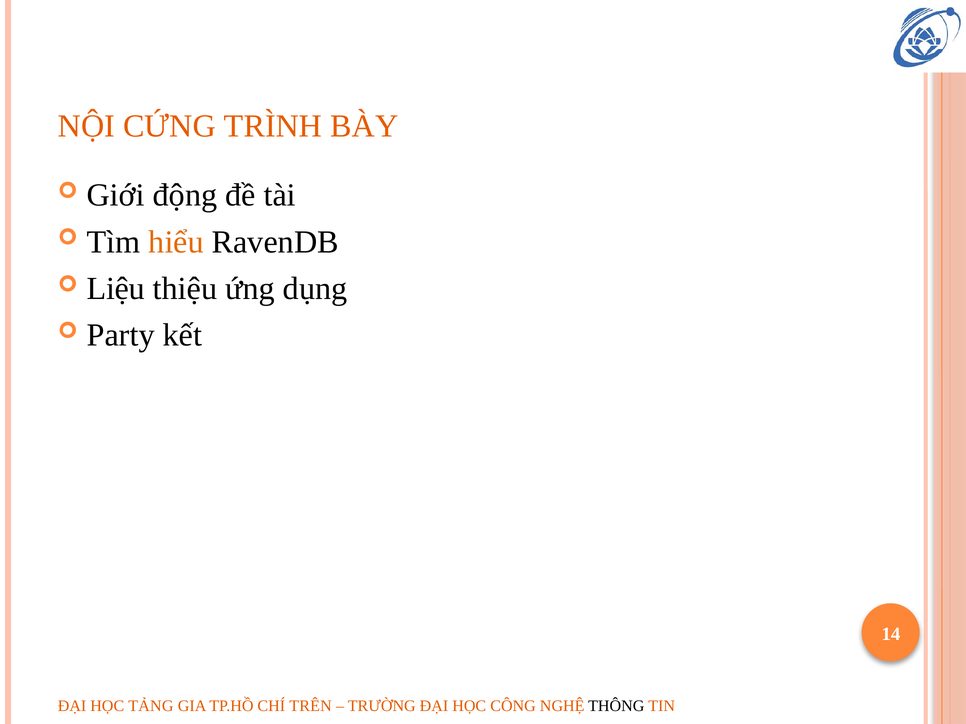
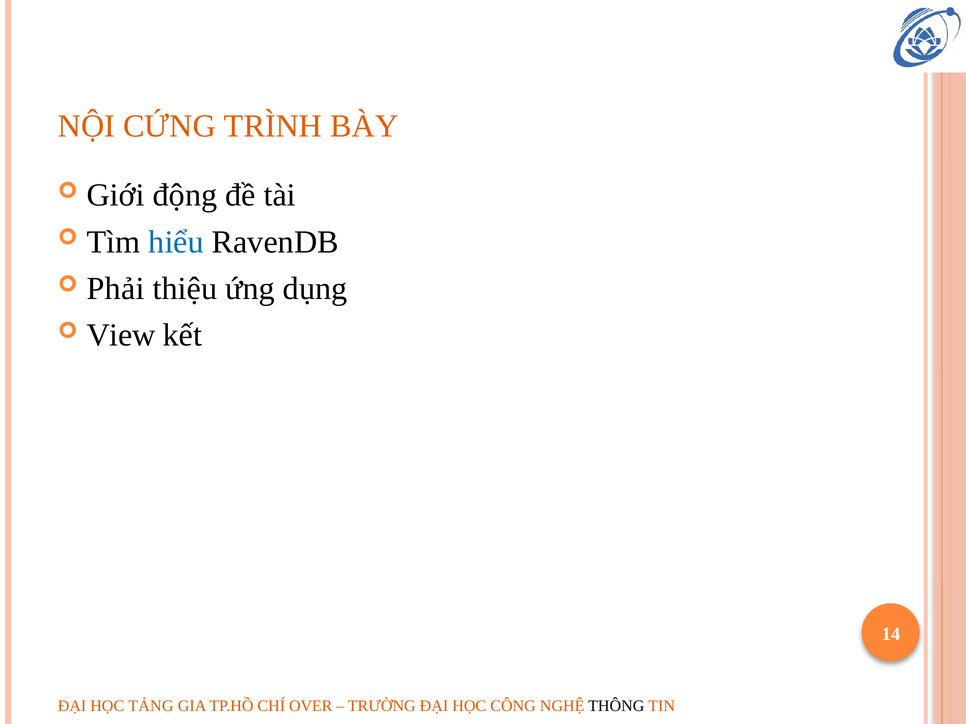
hiểu colour: orange -> blue (176, 242)
Liệu: Liệu -> Phải (116, 289)
Party: Party -> View (121, 335)
TRÊN: TRÊN -> OVER (311, 706)
